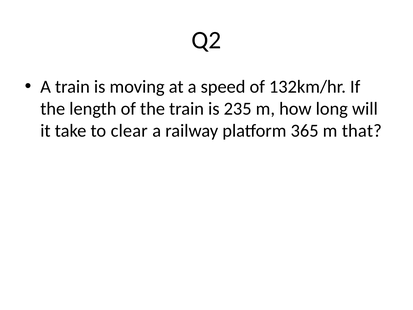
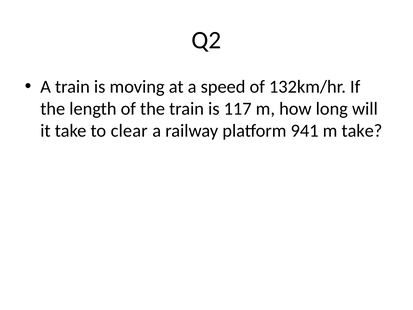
235: 235 -> 117 (238, 109)
365: 365 -> 941 (305, 131)
m that: that -> take (362, 131)
